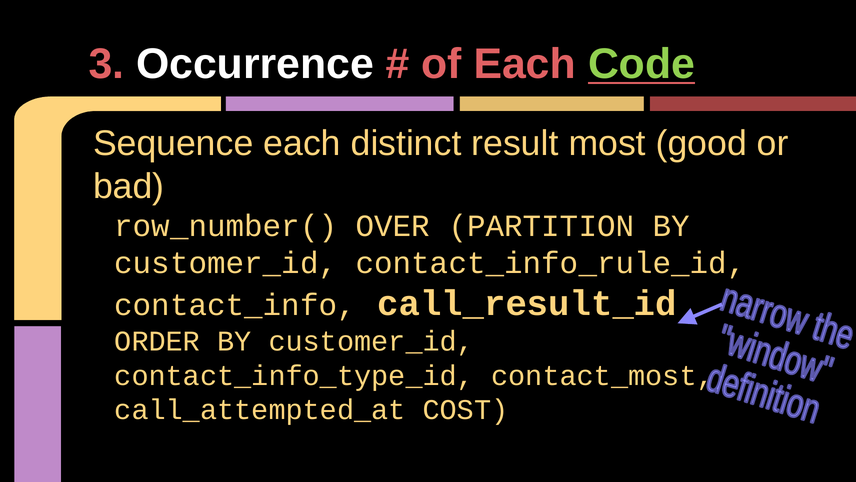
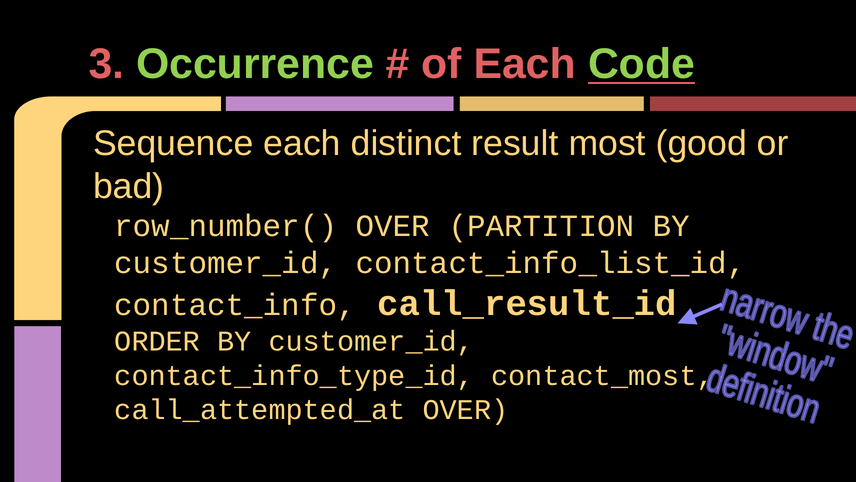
Occurrence colour: white -> light green (255, 64)
contact_info_rule_id: contact_info_rule_id -> contact_info_list_id (551, 263)
call_attempted_at COST: COST -> OVER (466, 410)
